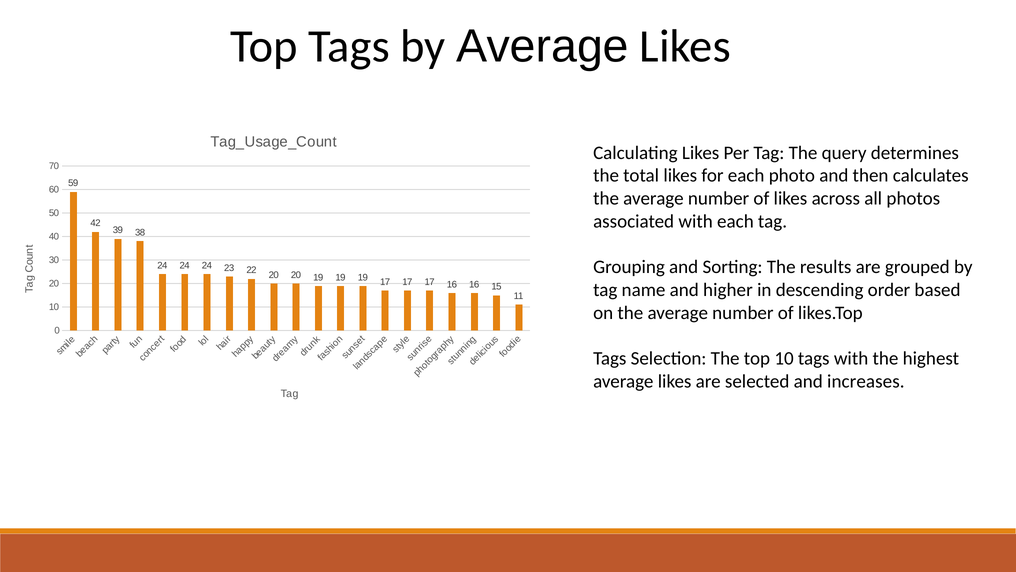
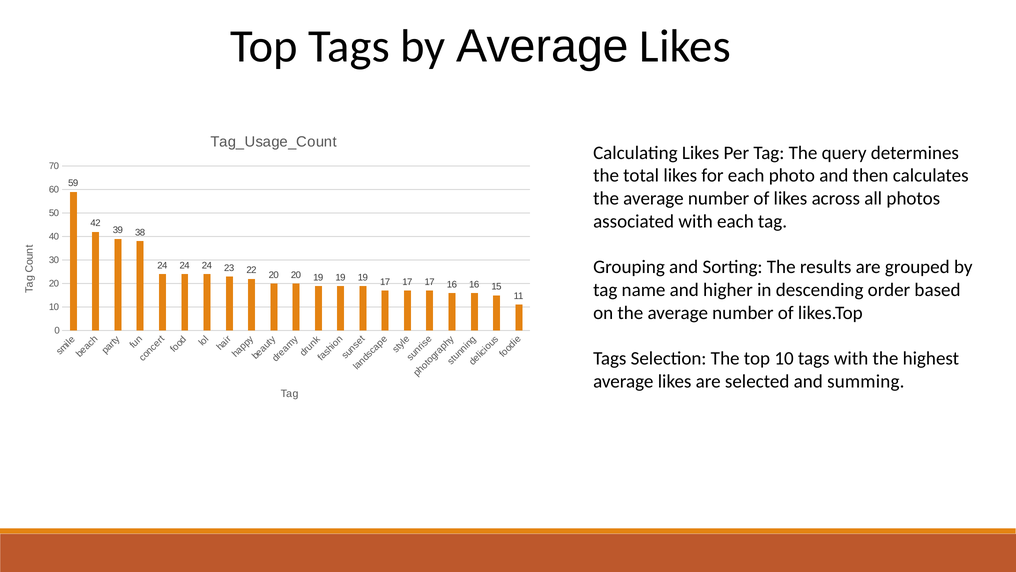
increases: increases -> summing (866, 381)
